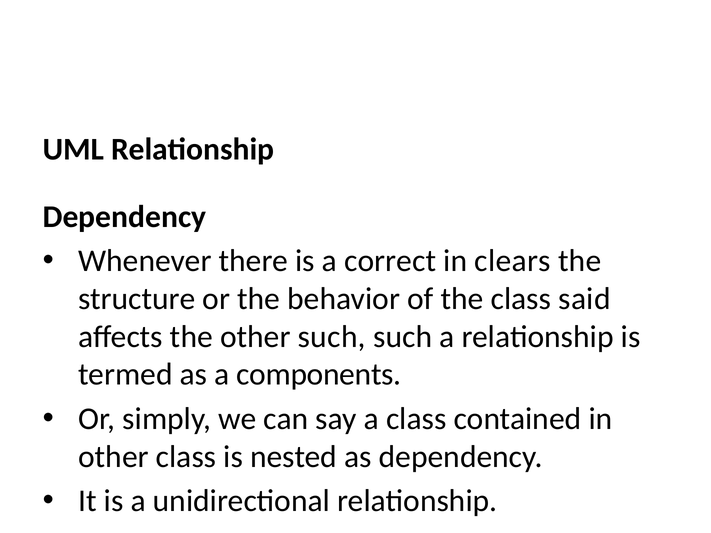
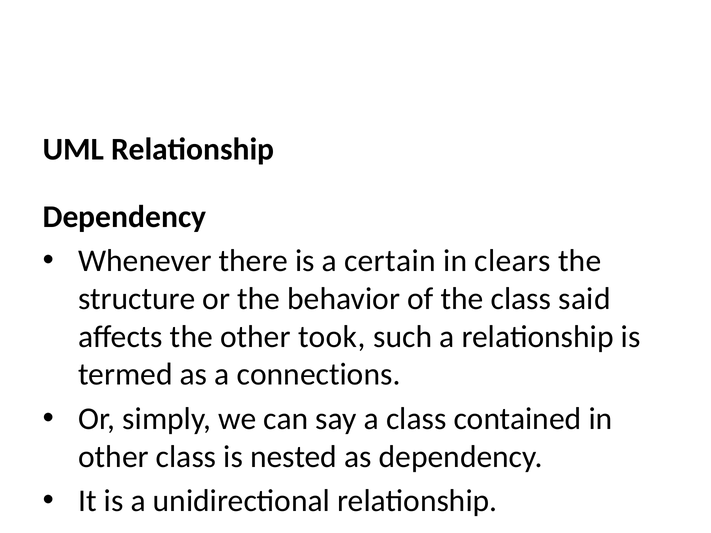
correct: correct -> certain (390, 261)
other such: such -> took (332, 337)
components: components -> connections (319, 375)
